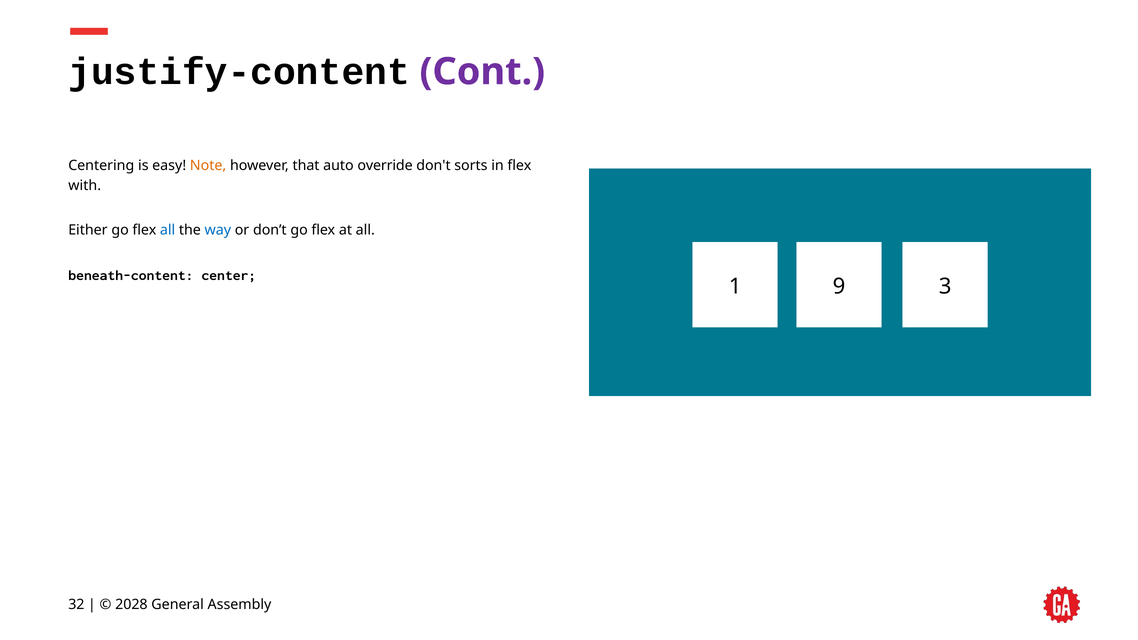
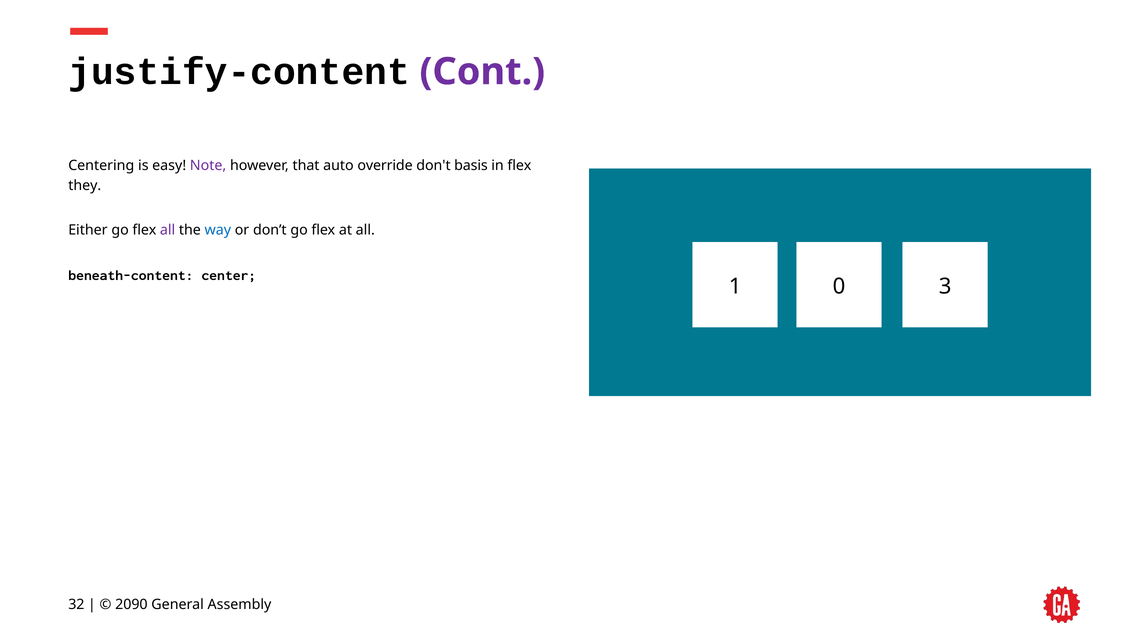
Note colour: orange -> purple (208, 166)
sorts: sorts -> basis (471, 166)
with: with -> they (85, 185)
all colour: blue -> purple (168, 230)
9: 9 -> 0 (839, 286)
2028: 2028 -> 2090 (131, 605)
